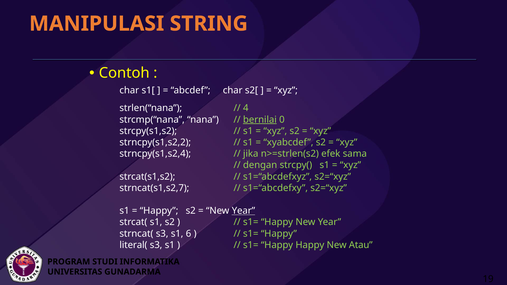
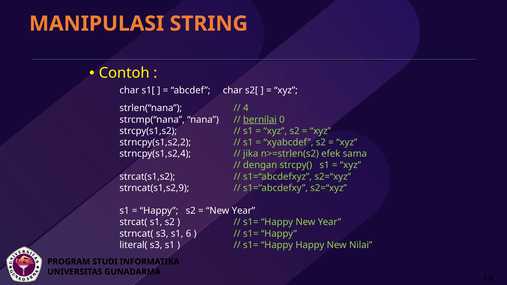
strncat(s1,s2,7: strncat(s1,s2,7 -> strncat(s1,s2,9 (154, 188)
Year underline: present -> none (243, 211)
Atau: Atau -> Nilai (361, 245)
